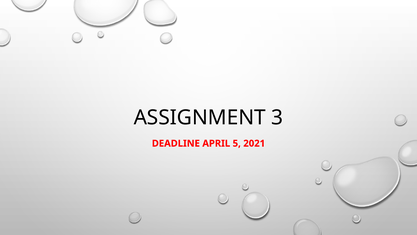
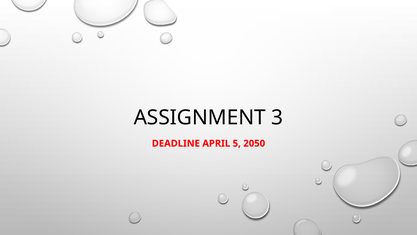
2021: 2021 -> 2050 (254, 143)
